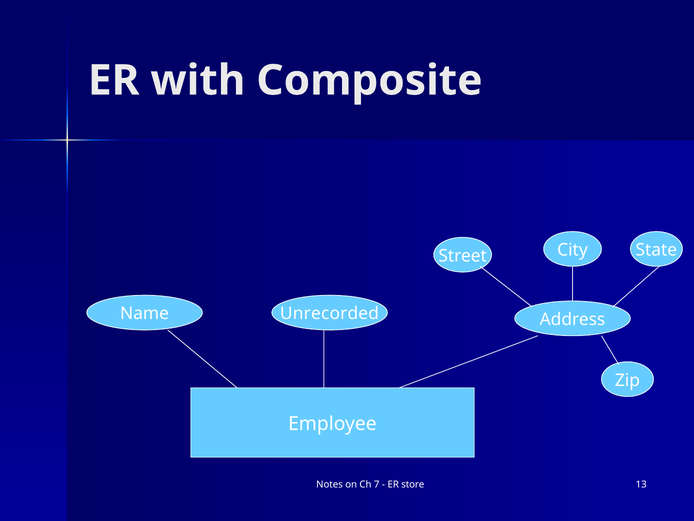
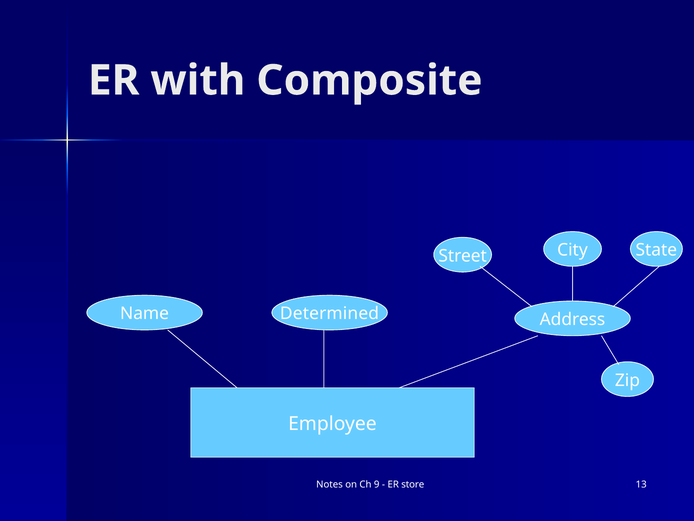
Unrecorded: Unrecorded -> Determined (329, 313)
7: 7 -> 9 (377, 484)
